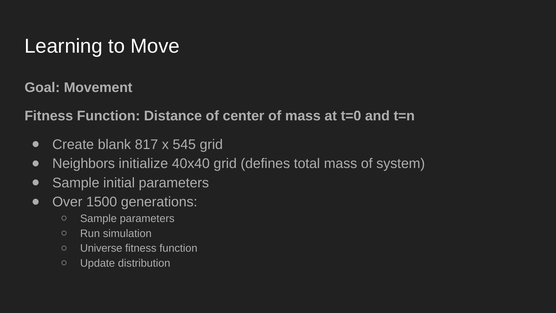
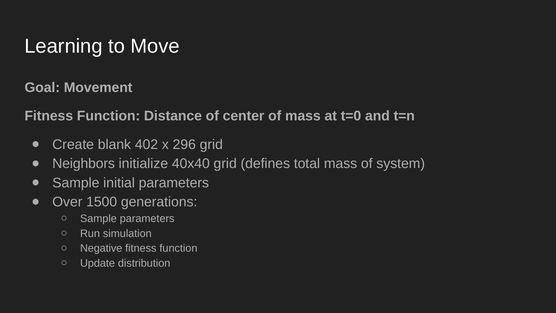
817: 817 -> 402 (146, 144)
545: 545 -> 296 (184, 144)
Universe: Universe -> Negative (101, 248)
